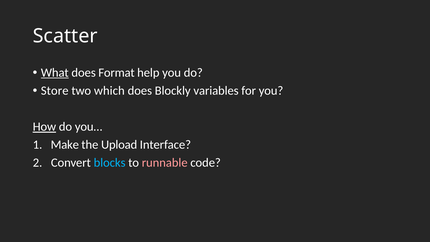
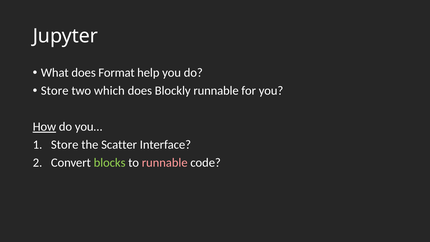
Scatter: Scatter -> Jupyter (65, 36)
What underline: present -> none (55, 73)
Blockly variables: variables -> runnable (216, 91)
Make: Make -> Store (65, 145)
Upload: Upload -> Scatter (119, 145)
blocks colour: light blue -> light green (110, 163)
